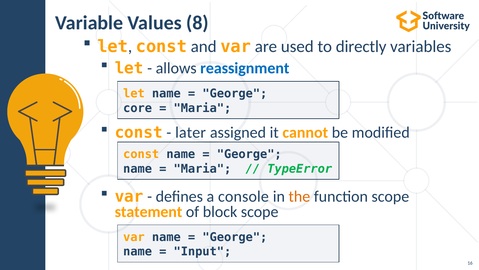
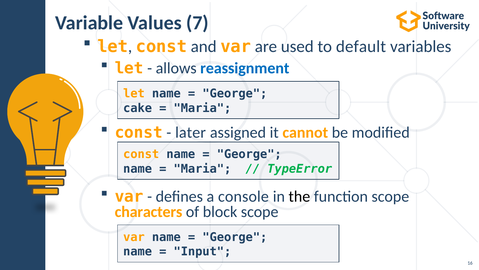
8: 8 -> 7 (197, 23)
directly: directly -> default (361, 46)
core: core -> cake (138, 108)
the colour: orange -> black (299, 196)
statement: statement -> characters (149, 211)
